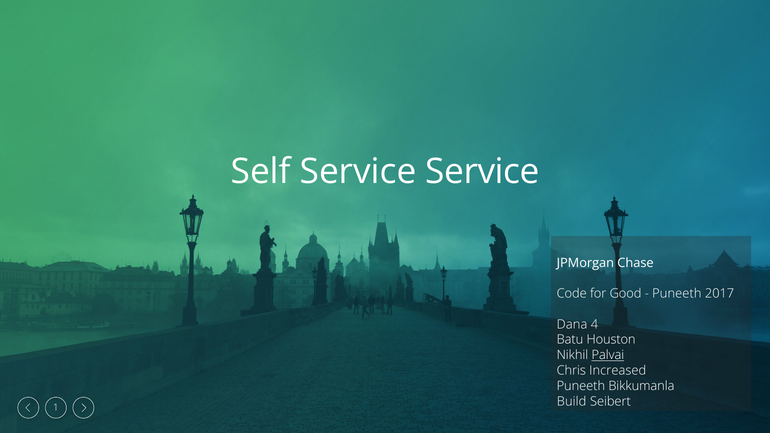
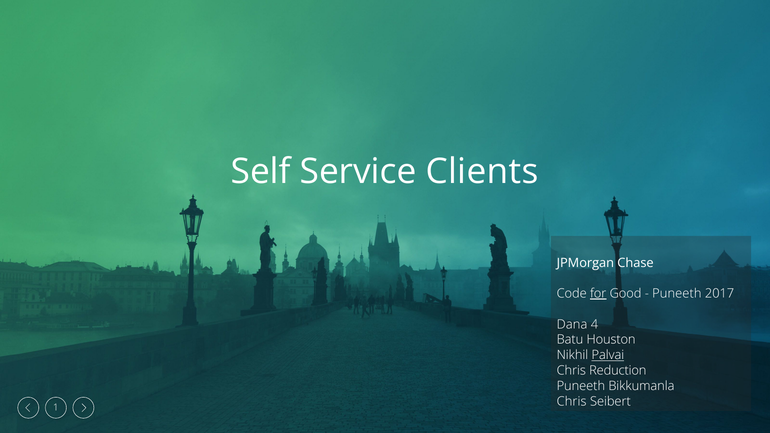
Service Service: Service -> Clients (482, 172)
for underline: none -> present (598, 294)
Increased: Increased -> Reduction (618, 371)
Build: Build -> Chris (572, 401)
